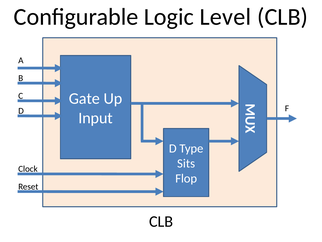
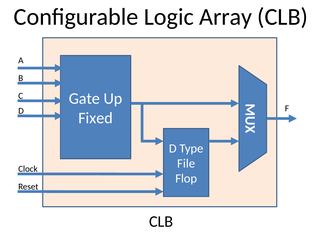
Level: Level -> Array (226, 17)
Input: Input -> Fixed (96, 118)
Sits: Sits -> File (186, 163)
